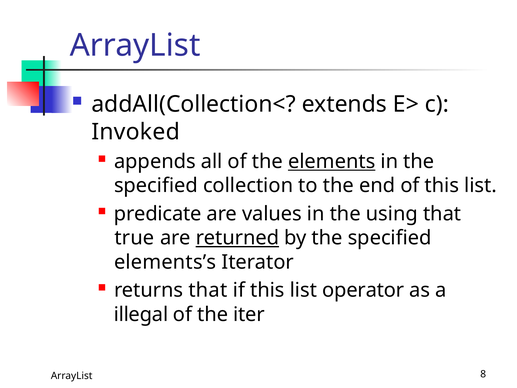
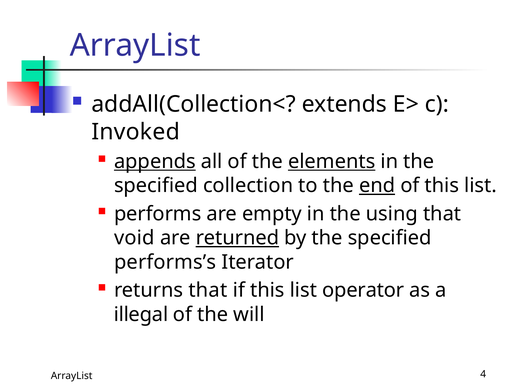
appends underline: none -> present (155, 161)
end underline: none -> present (377, 186)
predicate: predicate -> performs (158, 214)
values: values -> empty (272, 214)
true: true -> void (134, 238)
elements’s: elements’s -> performs’s (165, 262)
iter: iter -> will (249, 314)
8: 8 -> 4 (483, 374)
